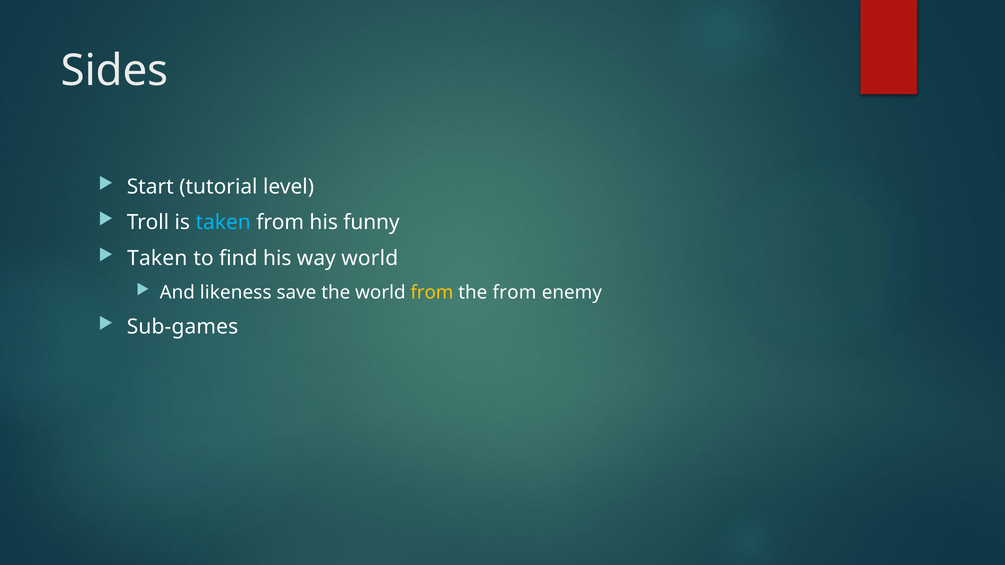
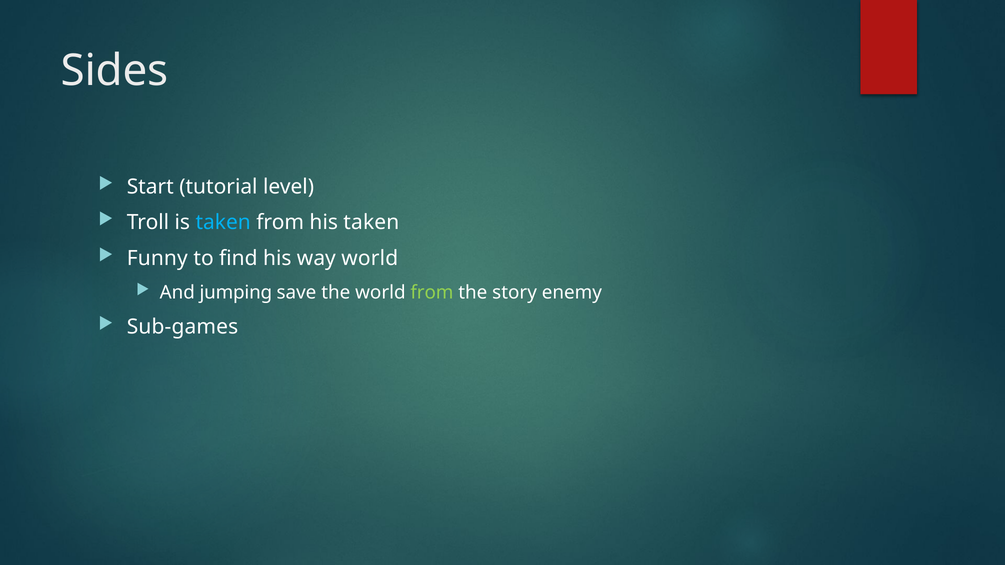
his funny: funny -> taken (371, 223)
Taken: Taken -> Funny (157, 258)
likeness: likeness -> jumping (236, 292)
from colour: yellow -> light green (432, 292)
the from: from -> story (515, 292)
